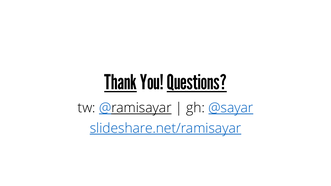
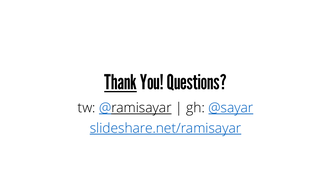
Questions underline: present -> none (197, 83)
